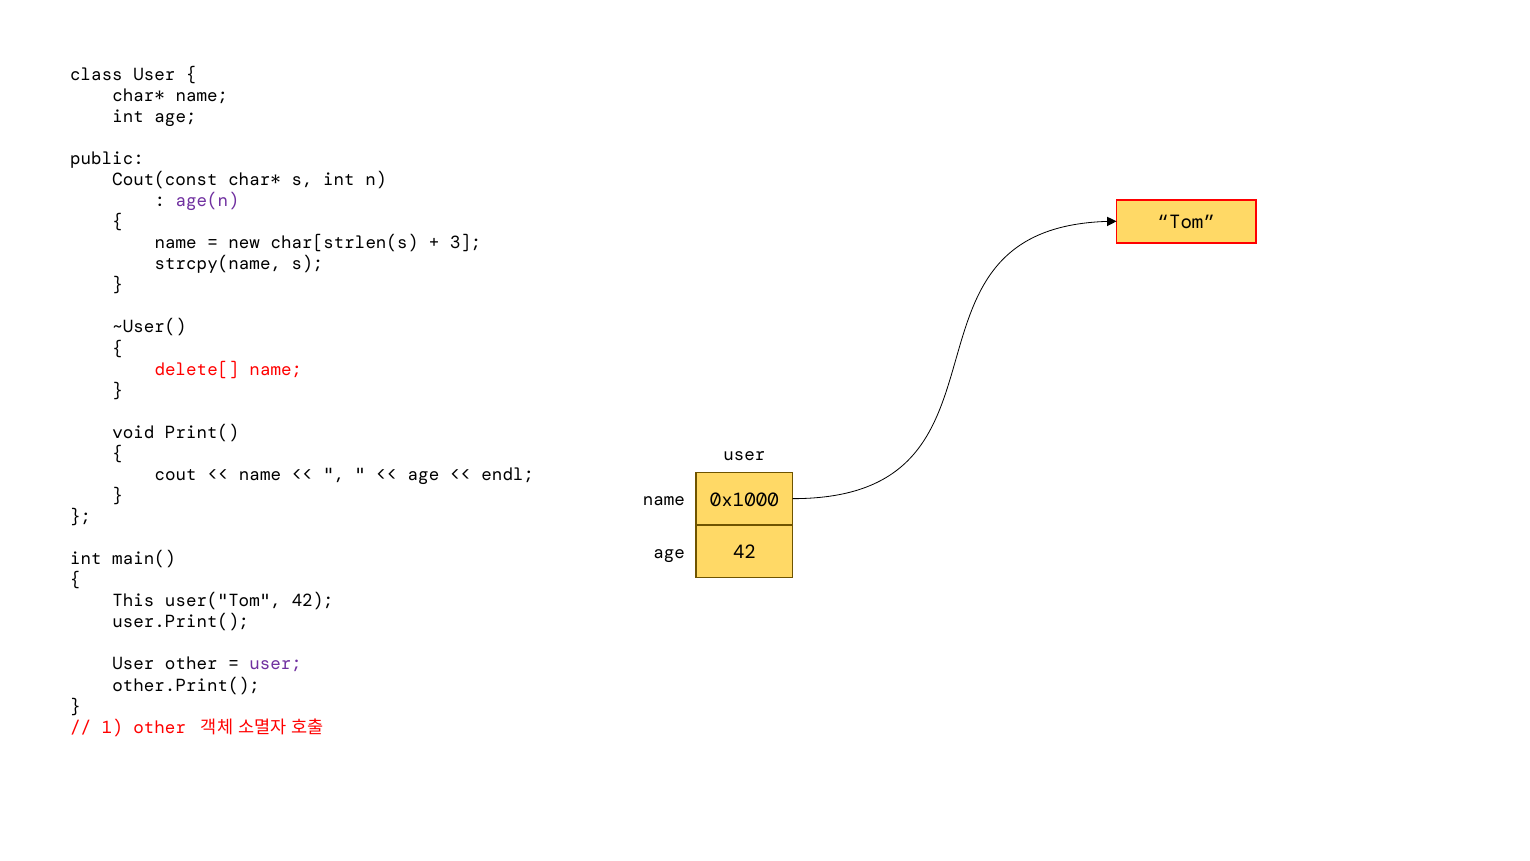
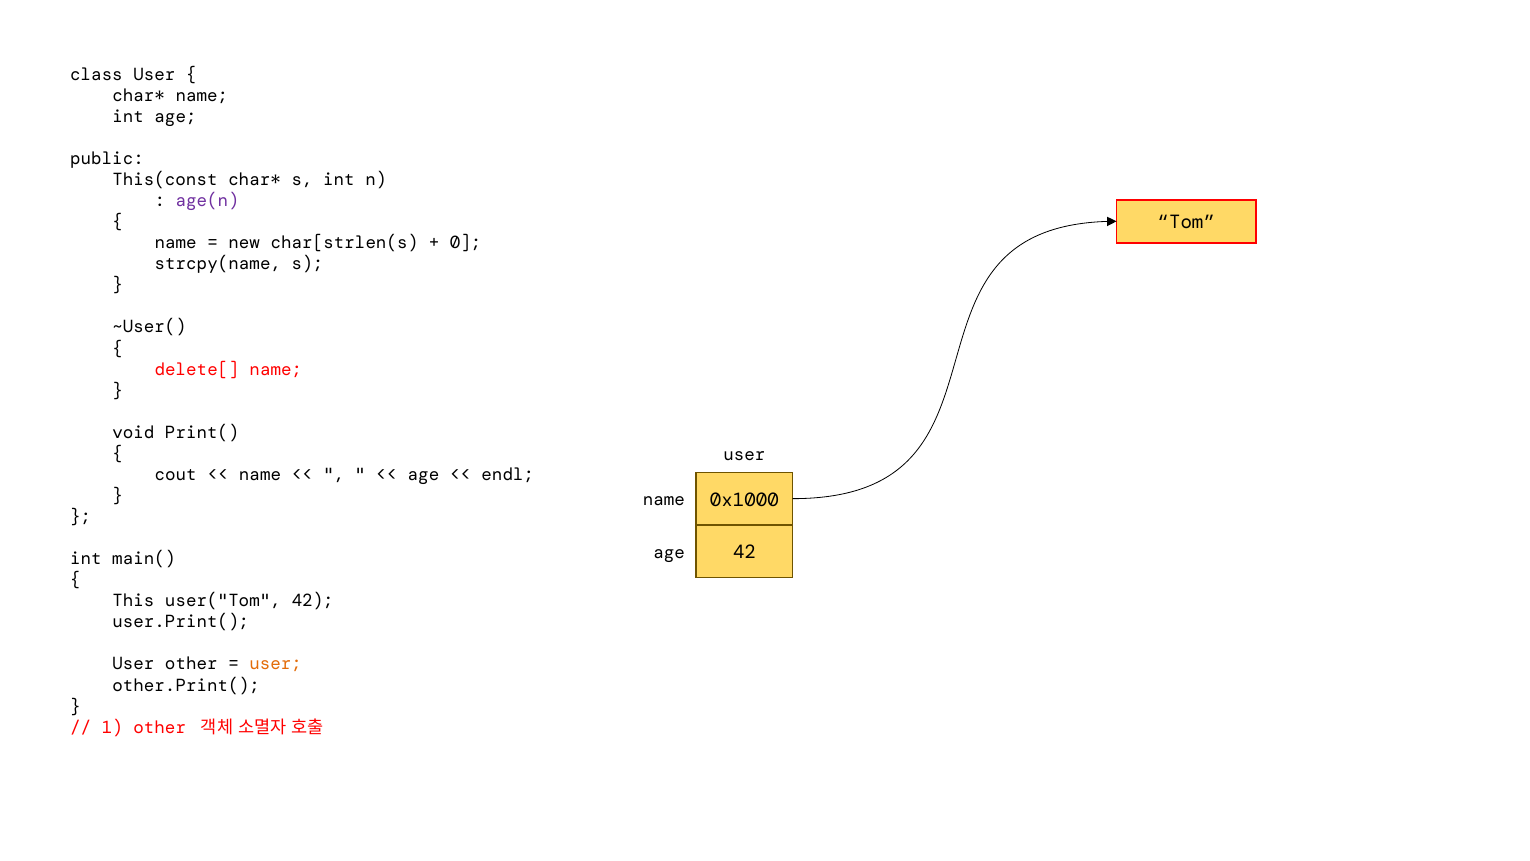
Cout(const: Cout(const -> This(const (165, 180)
3: 3 -> 0 (466, 243)
user colour: purple -> orange (276, 664)
